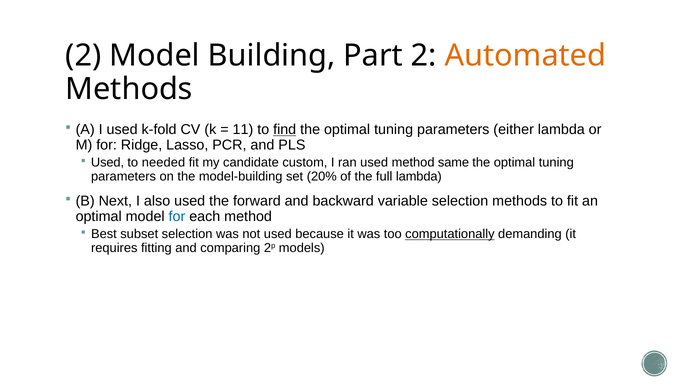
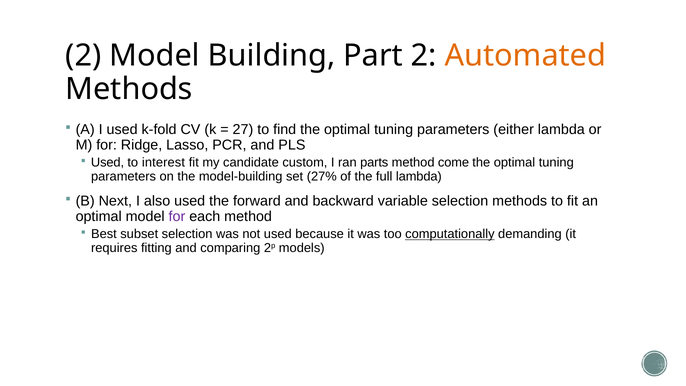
11: 11 -> 27 (243, 130)
find underline: present -> none (285, 130)
needed: needed -> interest (163, 163)
ran used: used -> parts (374, 163)
same: same -> come (454, 163)
20%: 20% -> 27% (322, 176)
for colour: blue -> purple (177, 217)
